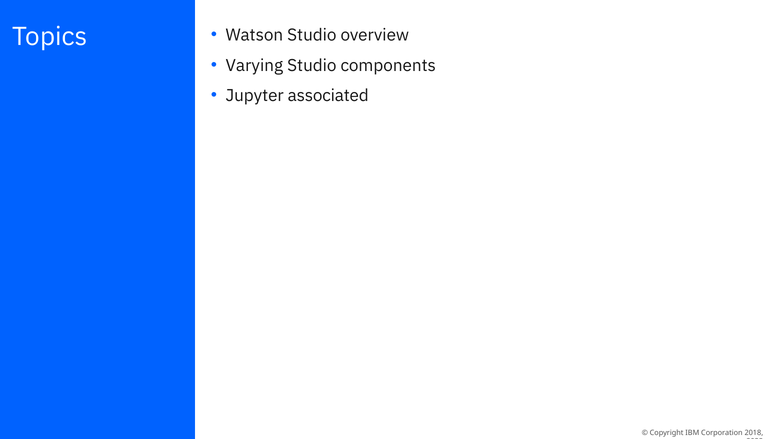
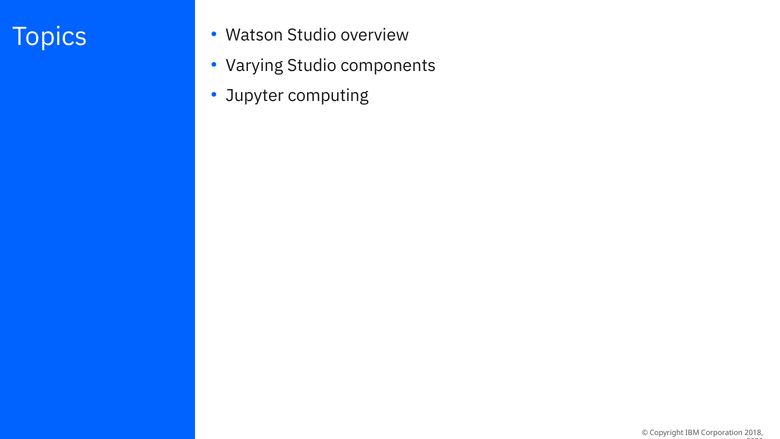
associated: associated -> computing (328, 96)
